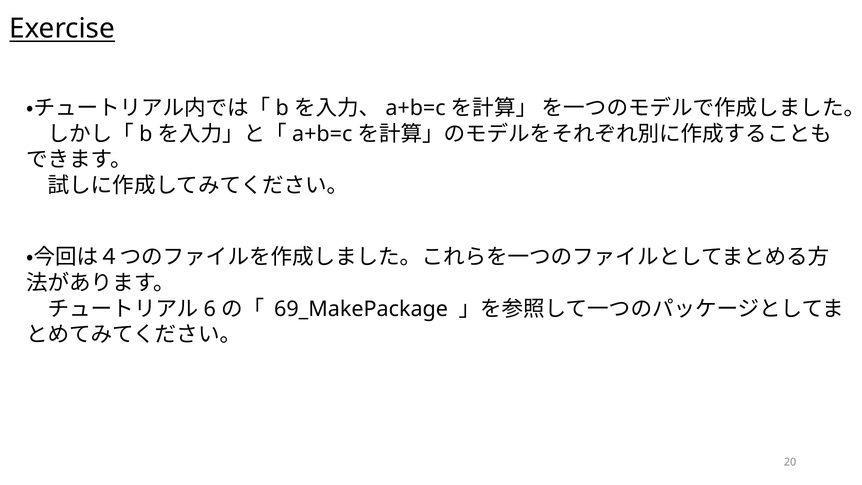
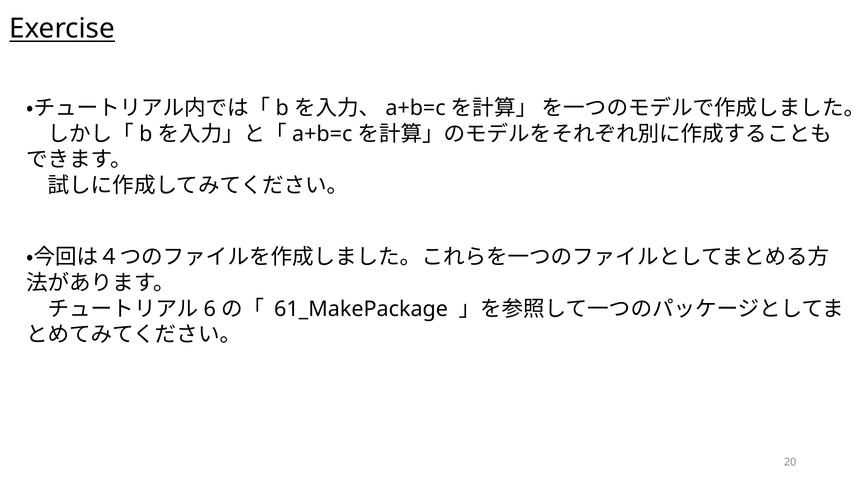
69_MakePackage: 69_MakePackage -> 61_MakePackage (361, 309)
